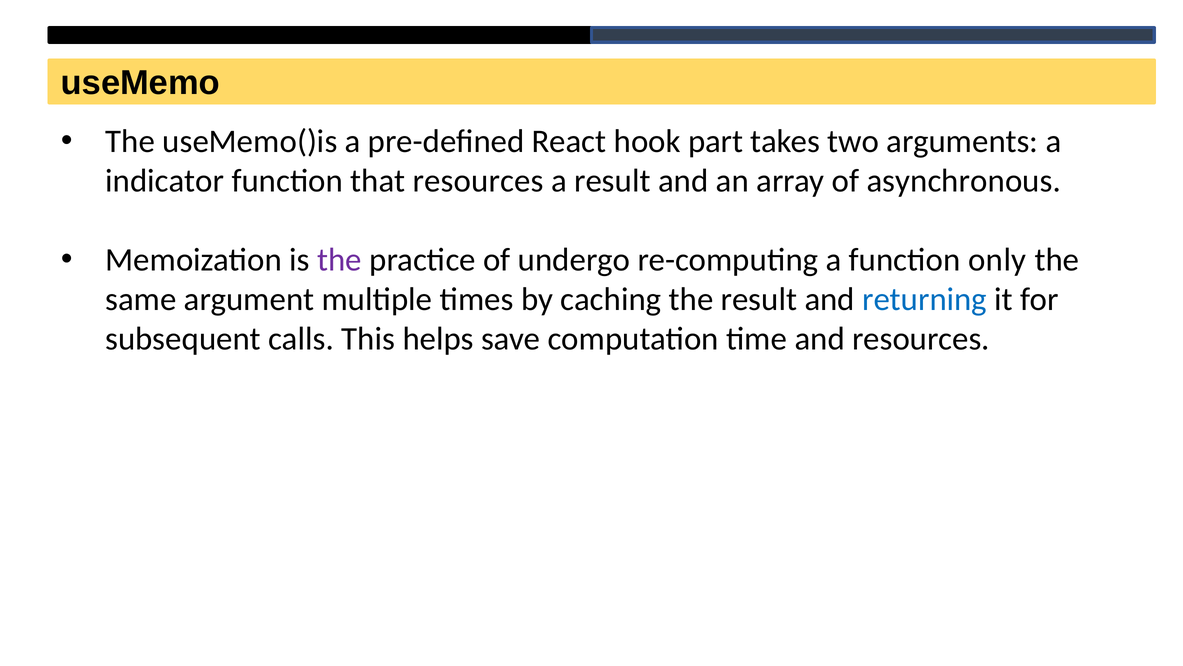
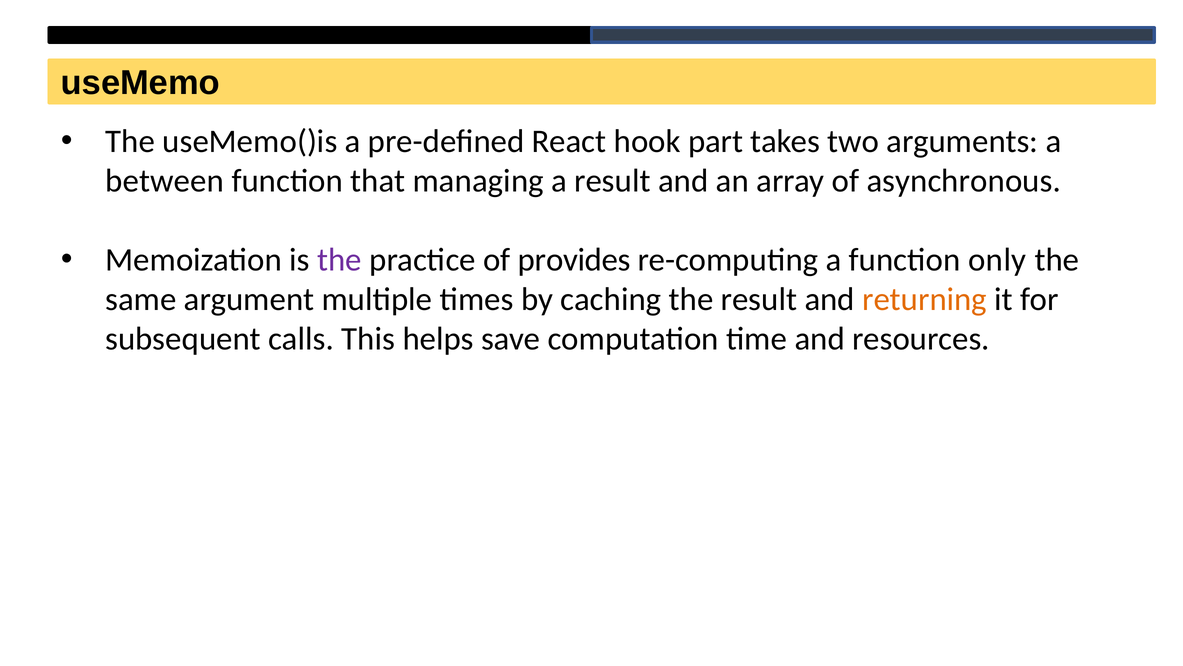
indicator: indicator -> between (165, 181)
that resources: resources -> managing (478, 181)
undergo: undergo -> provides (574, 260)
returning colour: blue -> orange (925, 299)
